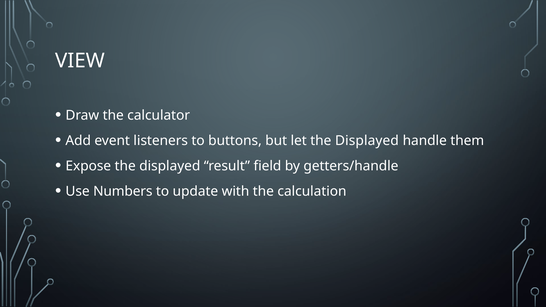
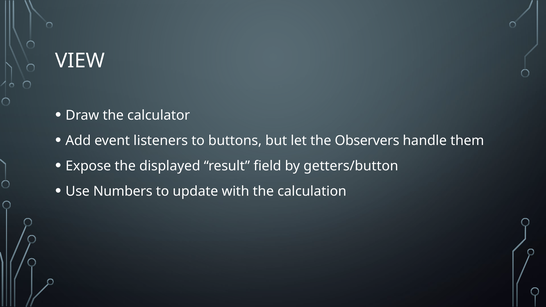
let the Displayed: Displayed -> Observers (367, 141)
getters/handle: getters/handle -> getters/button (351, 166)
